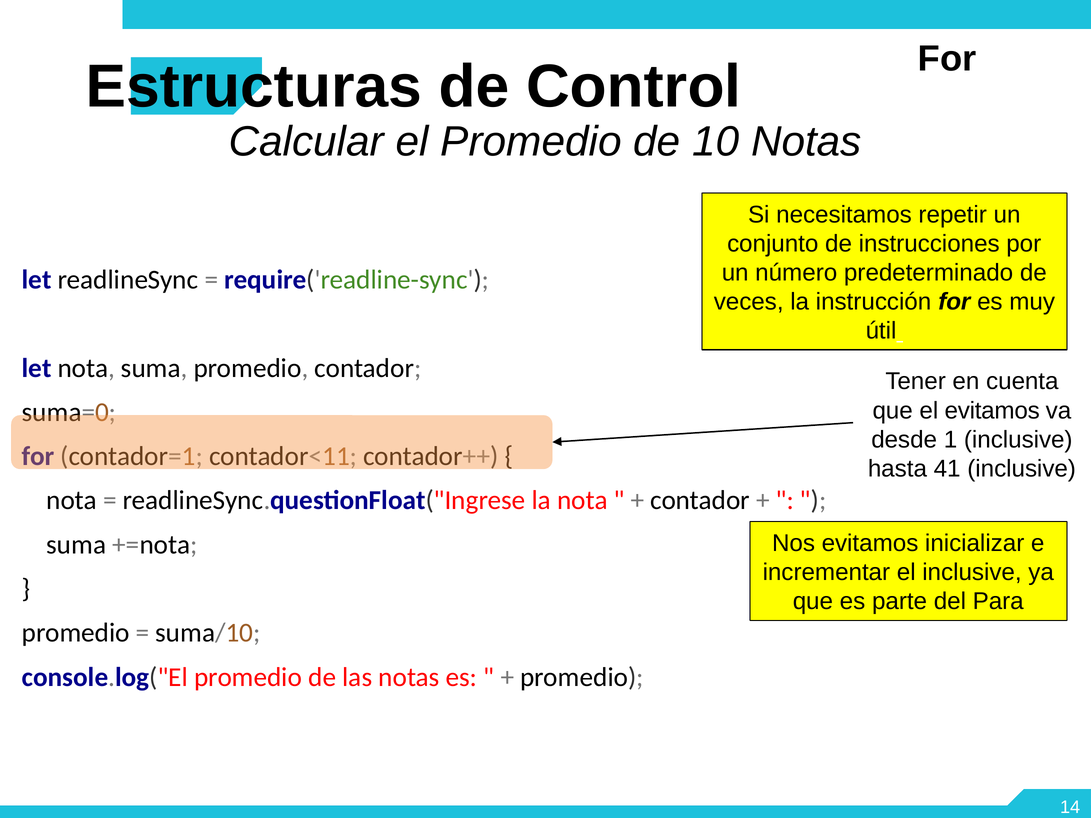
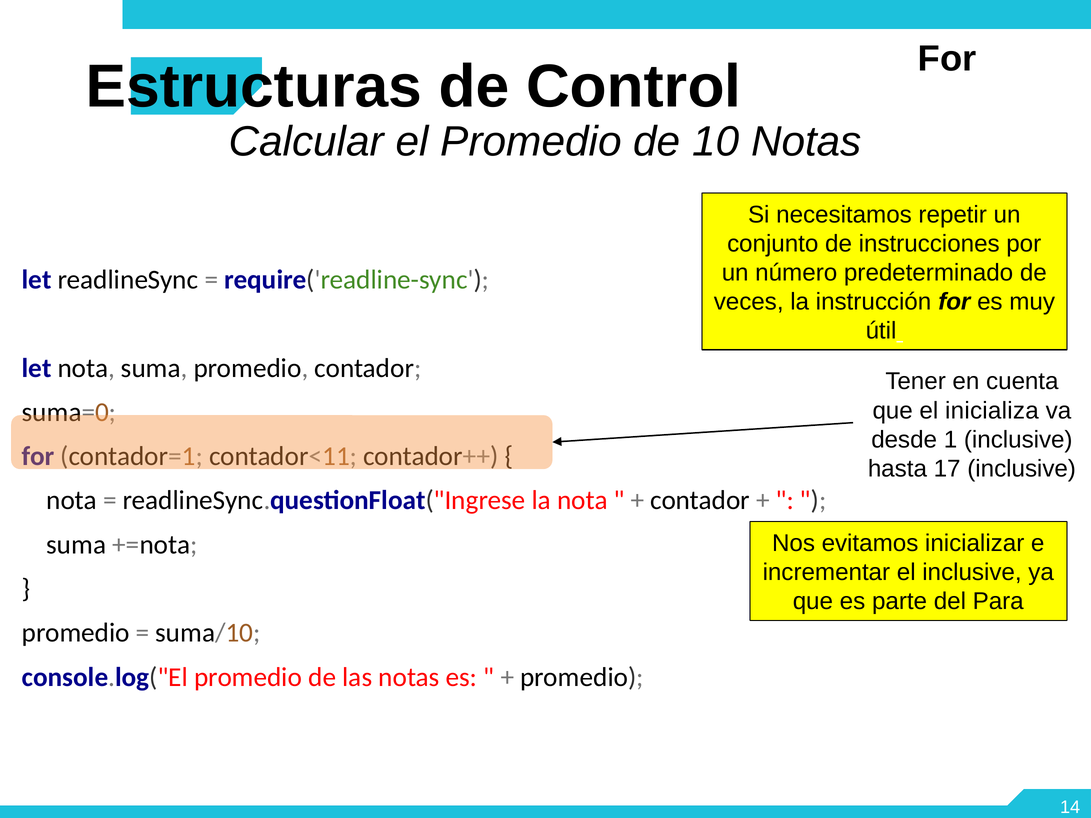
el evitamos: evitamos -> inicializa (992, 411)
41: 41 -> 17 (947, 469)
